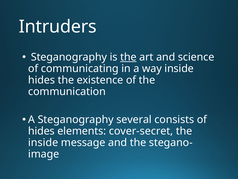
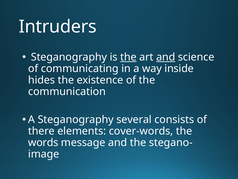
and underline: none -> present (166, 57)
hides: hides -> there (41, 131)
cover-secret: cover-secret -> cover-words (141, 131)
inside: inside -> words (43, 142)
